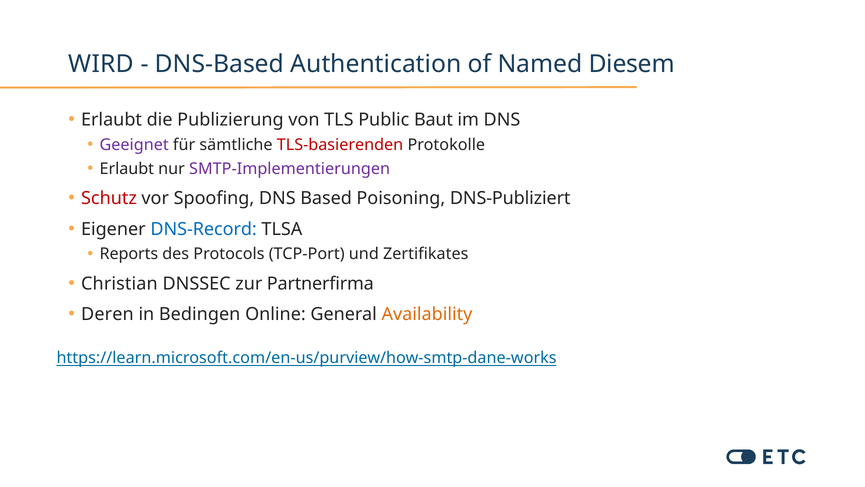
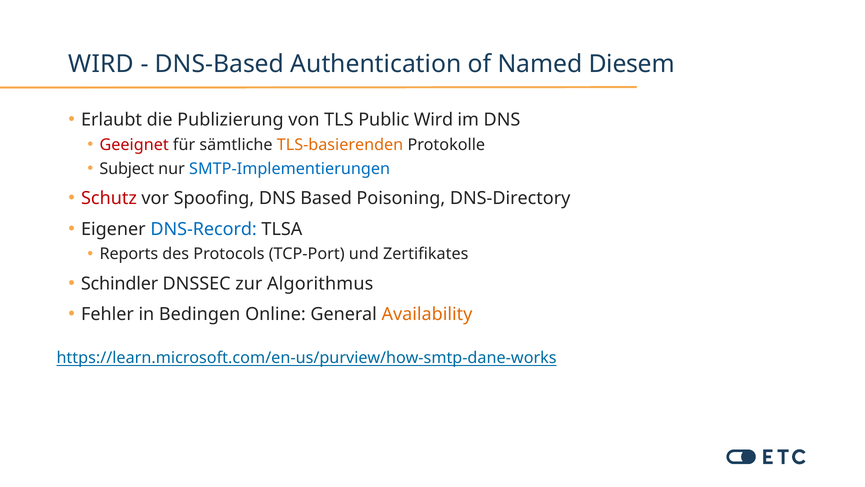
Public Baut: Baut -> Wird (433, 120)
Geeignet colour: purple -> red (134, 145)
TLS-basierenden colour: red -> orange (340, 145)
Erlaubt: Erlaubt -> Subject (127, 169)
SMTP-Implementierungen colour: purple -> blue (290, 169)
DNS-Publiziert: DNS-Publiziert -> DNS-Directory (510, 198)
Christian: Christian -> Schindler (120, 283)
Partnerfirma: Partnerfirma -> Algorithmus (320, 283)
Deren: Deren -> Fehler (107, 314)
